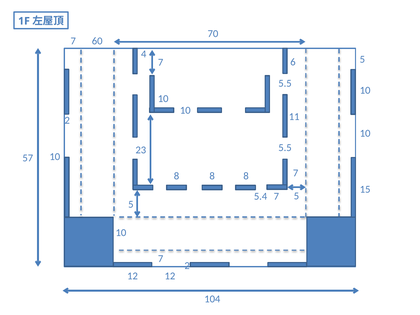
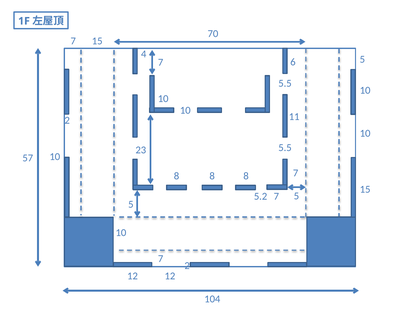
7 60: 60 -> 15 (97, 41)
5.4: 5.4 -> 5.2 (261, 196)
